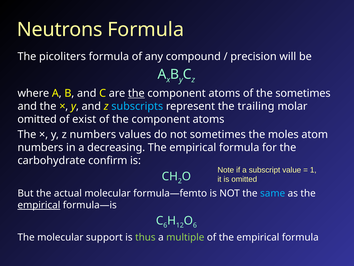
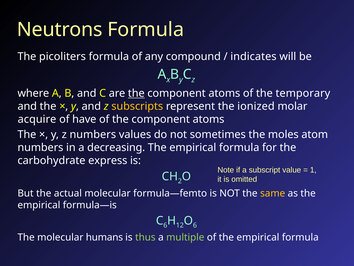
precision: precision -> indicates (253, 56)
the sometimes: sometimes -> temporary (303, 93)
subscripts colour: light blue -> yellow (137, 106)
trailing: trailing -> ionized (256, 106)
omitted: omitted -> acquire (37, 119)
exist: exist -> have (84, 119)
confirm: confirm -> express (108, 160)
same colour: light blue -> yellow (273, 193)
empirical underline: present -> none (39, 205)
support: support -> humans (104, 237)
